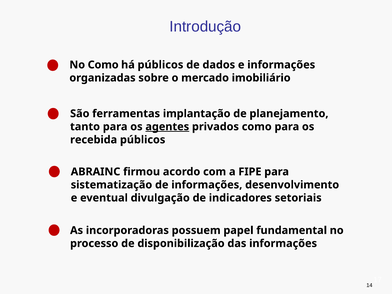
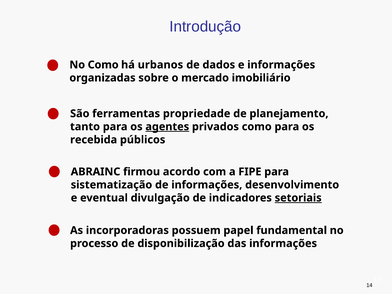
há públicos: públicos -> urbanos (160, 65)
implantação: implantação -> propriedade (197, 114)
setoriais underline: none -> present (298, 198)
